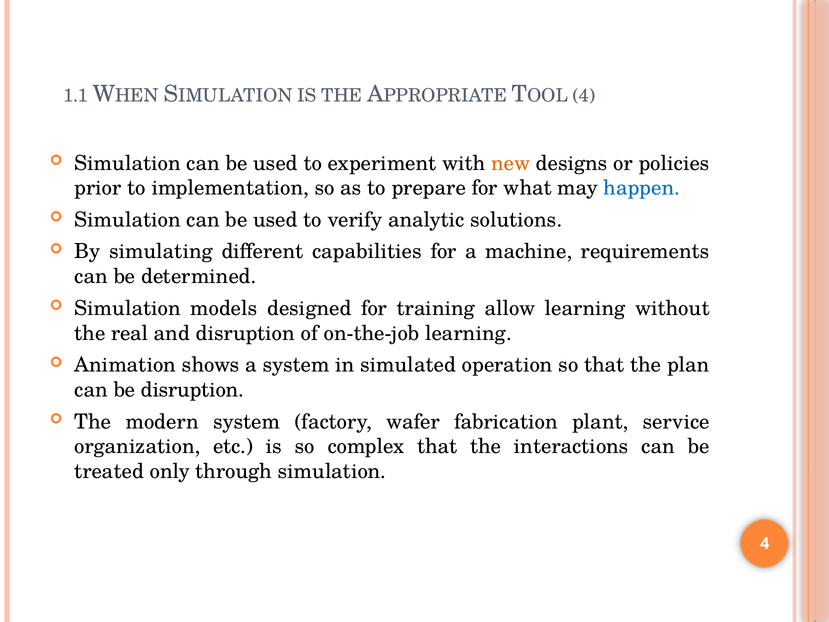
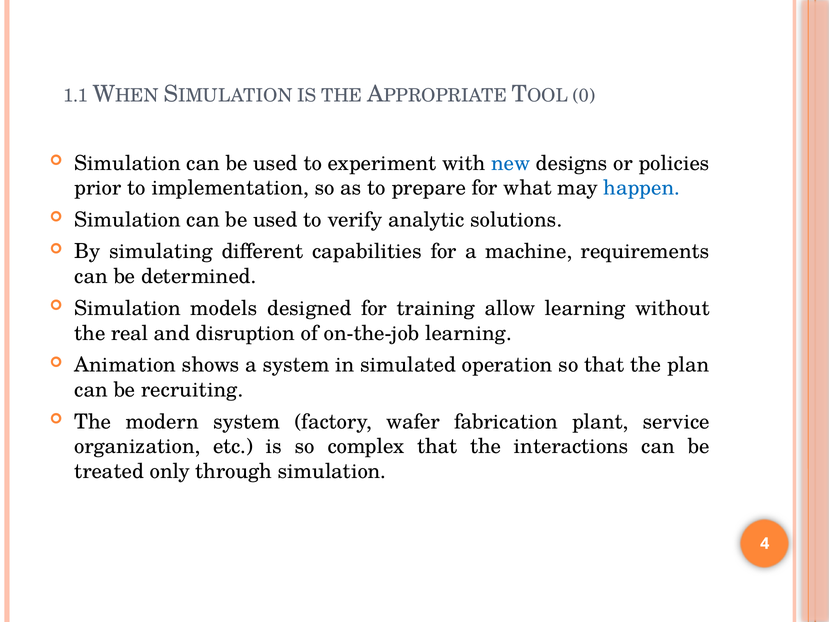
4: 4 -> 0 (584, 96)
new colour: orange -> blue (511, 163)
be disruption: disruption -> recruiting (192, 390)
